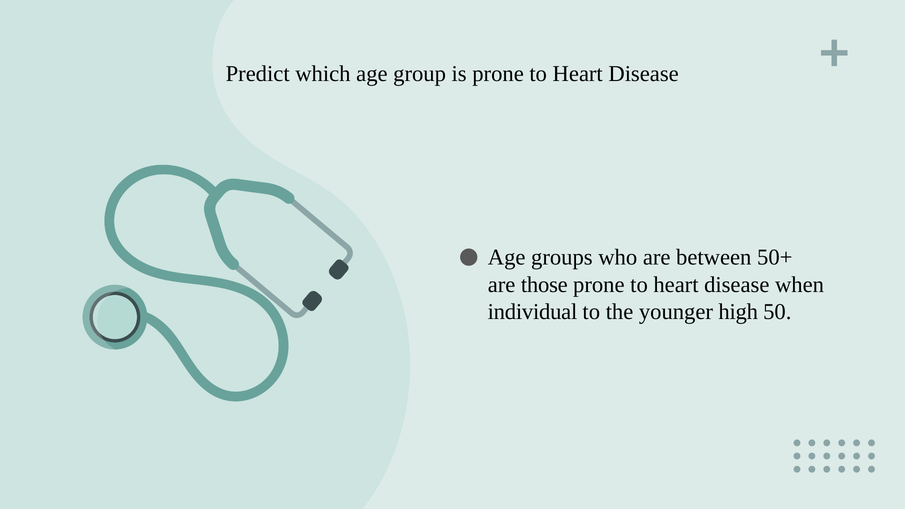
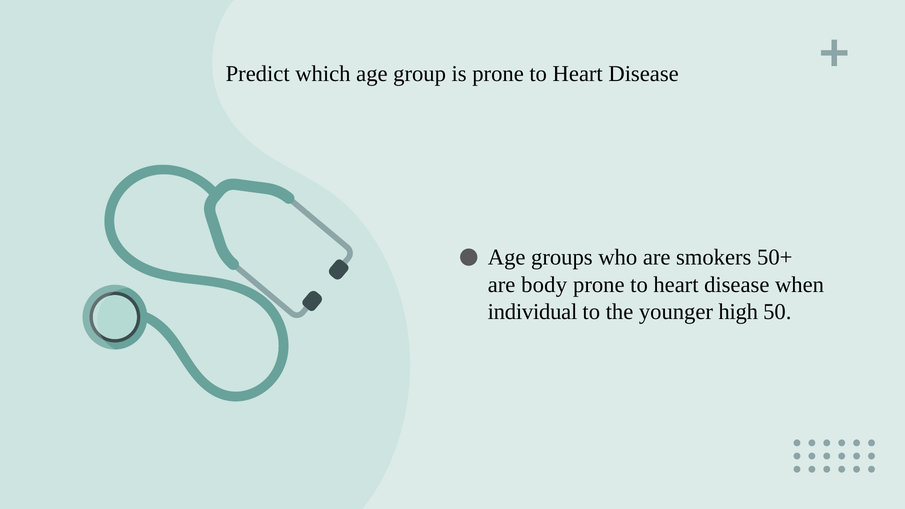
between: between -> smokers (714, 258)
those: those -> body (544, 285)
